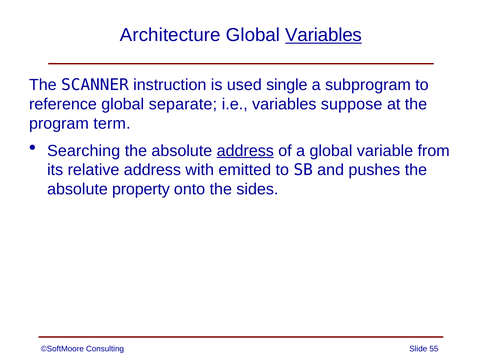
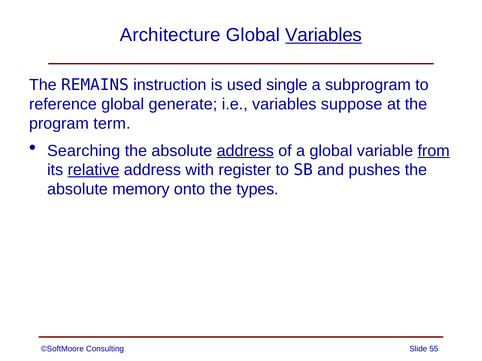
SCANNER: SCANNER -> REMAINS (95, 85)
separate: separate -> generate (183, 104)
from underline: none -> present (434, 151)
relative underline: none -> present (93, 170)
emitted: emitted -> register (245, 170)
property: property -> memory (141, 190)
sides: sides -> types (257, 190)
